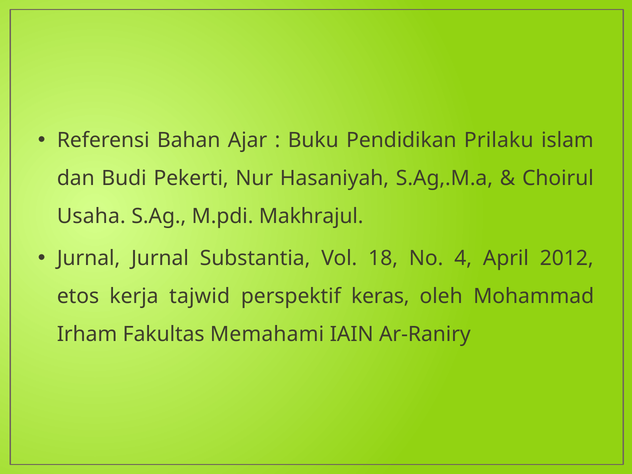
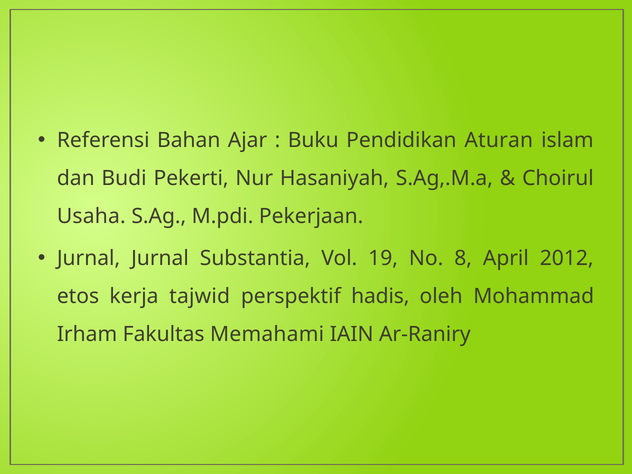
Prilaku: Prilaku -> Aturan (499, 141)
Makhrajul: Makhrajul -> Pekerjaan (311, 216)
18: 18 -> 19 (383, 258)
4: 4 -> 8 (463, 258)
keras: keras -> hadis (380, 296)
